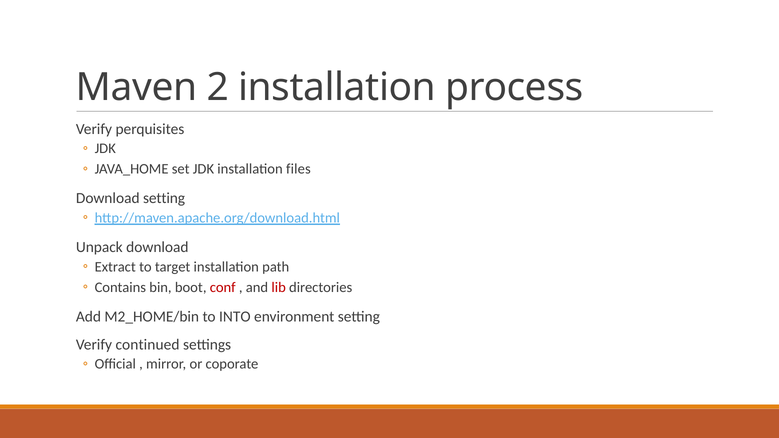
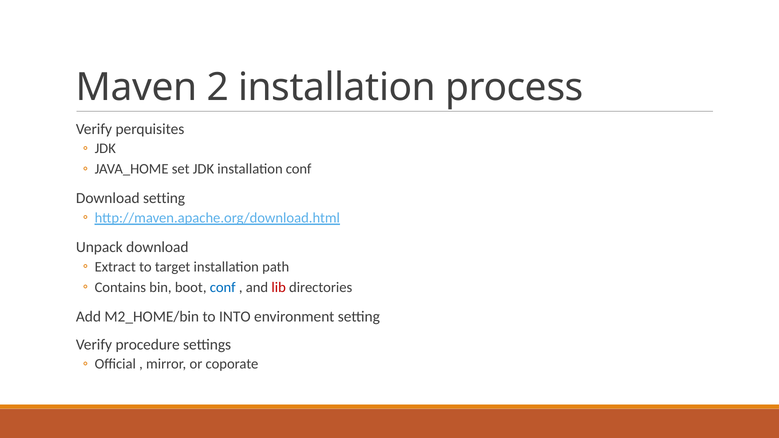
installation files: files -> conf (299, 169)
conf colour: red -> blue (223, 288)
continued: continued -> procedure (148, 345)
